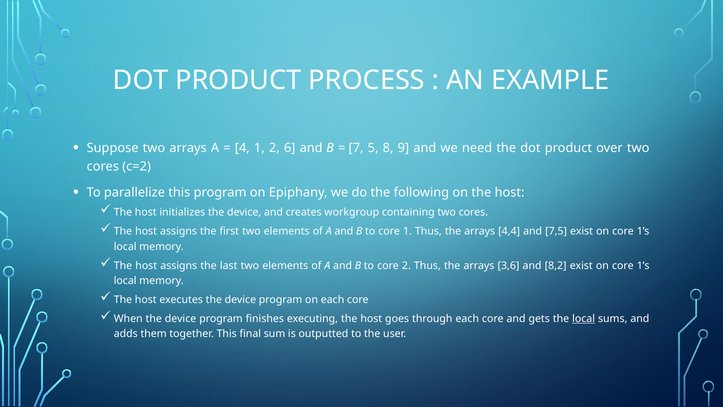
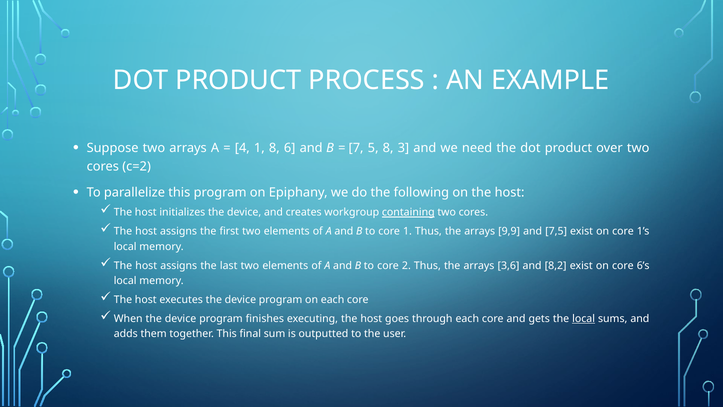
1 2: 2 -> 8 (274, 148)
9: 9 -> 3 (403, 148)
containing underline: none -> present (408, 212)
4,4: 4,4 -> 9,9 (509, 231)
1’s: 1’s -> 6’s (643, 265)
